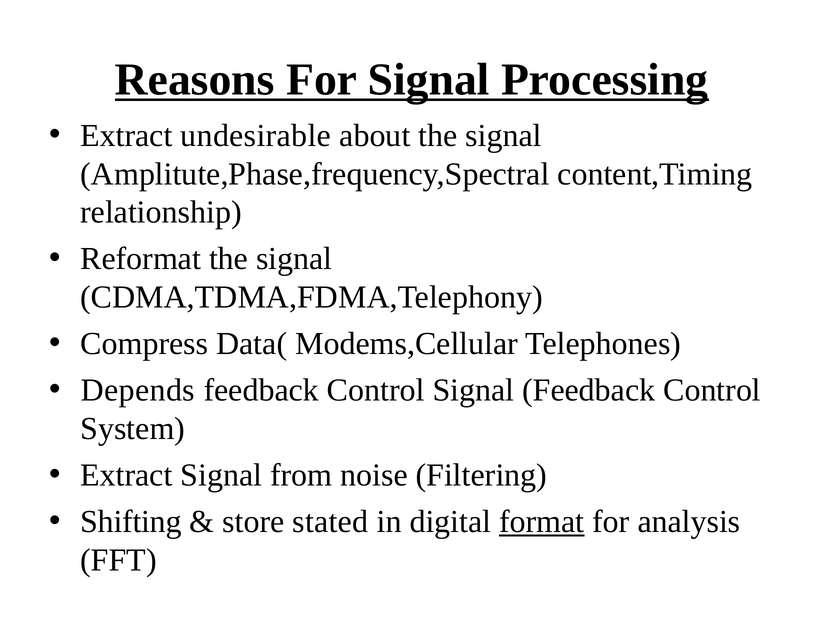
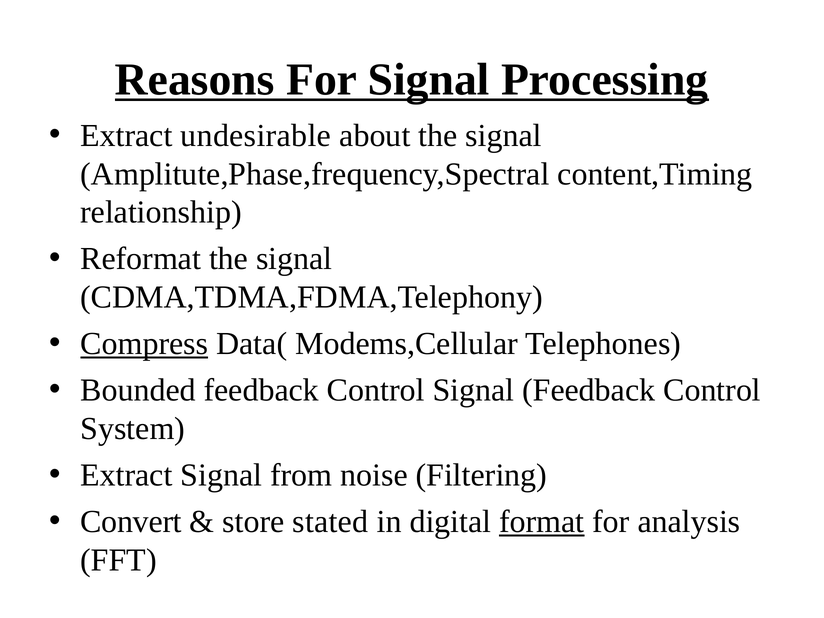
Compress underline: none -> present (144, 344)
Depends: Depends -> Bounded (138, 390)
Shifting: Shifting -> Convert (131, 522)
